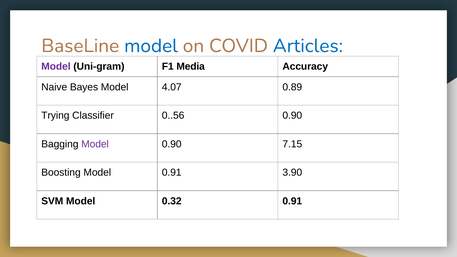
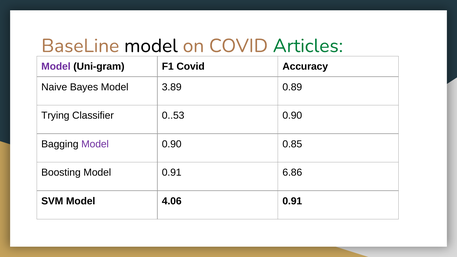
model colour: blue -> black (151, 46)
Articles colour: blue -> green (308, 46)
F1 Media: Media -> Covid (191, 67)
4.07: 4.07 -> 3.89 (172, 87)
0..56: 0..56 -> 0..53 (173, 116)
7.15: 7.15 -> 0.85 (292, 144)
3.90: 3.90 -> 6.86 (292, 173)
0.32: 0.32 -> 4.06 (172, 201)
